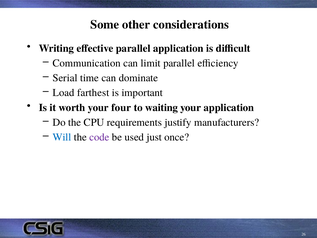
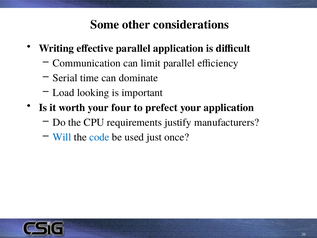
farthest: farthest -> looking (93, 93)
waiting: waiting -> prefect (161, 107)
code colour: purple -> blue (99, 137)
